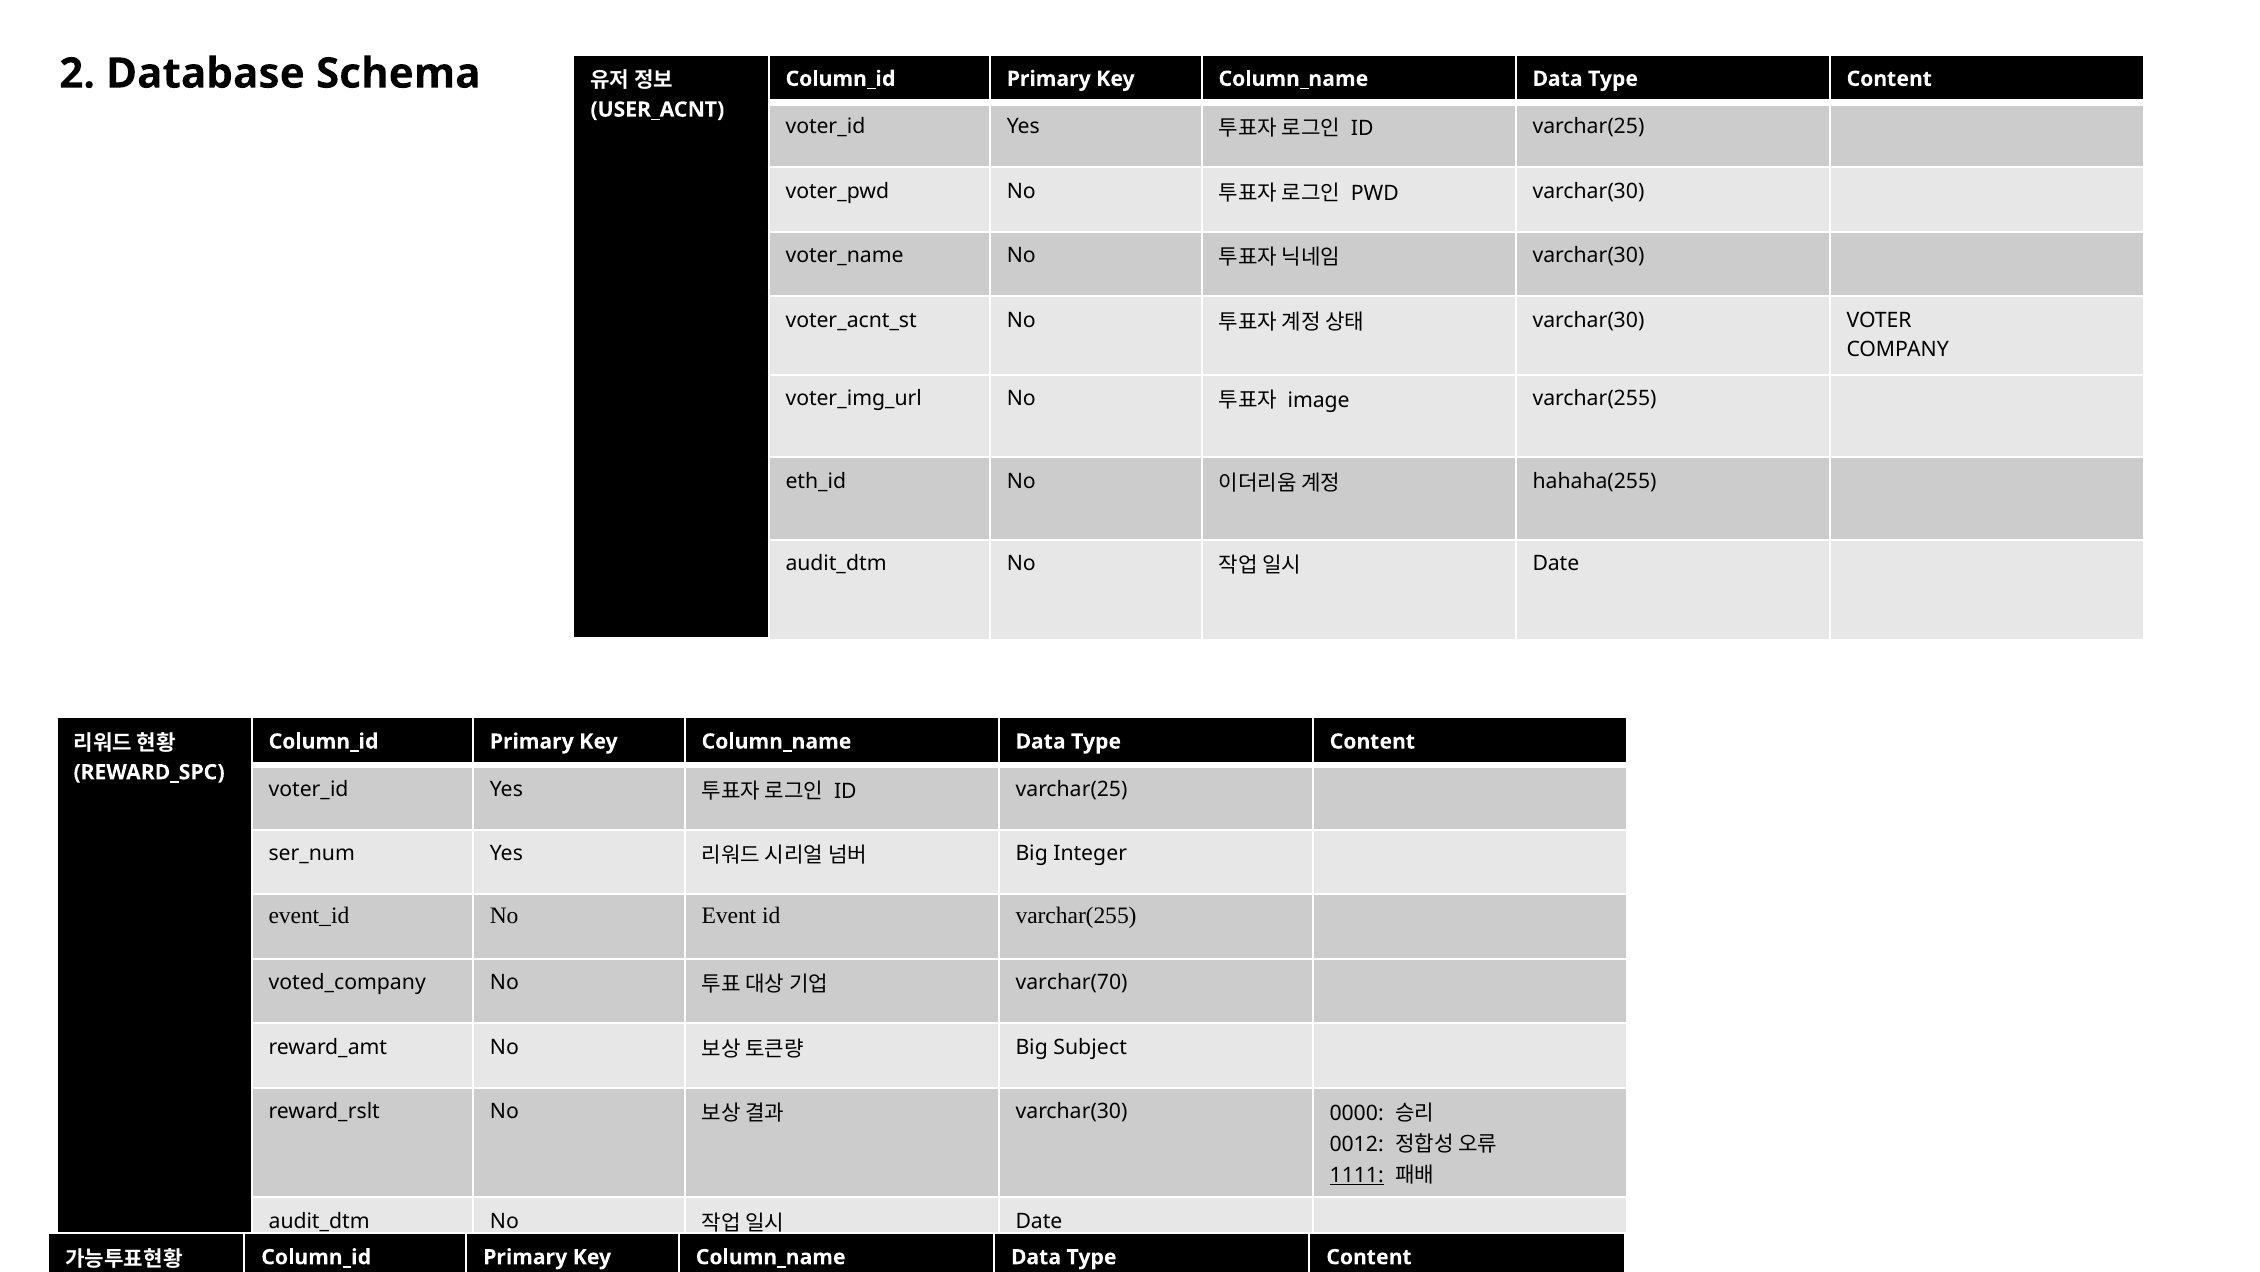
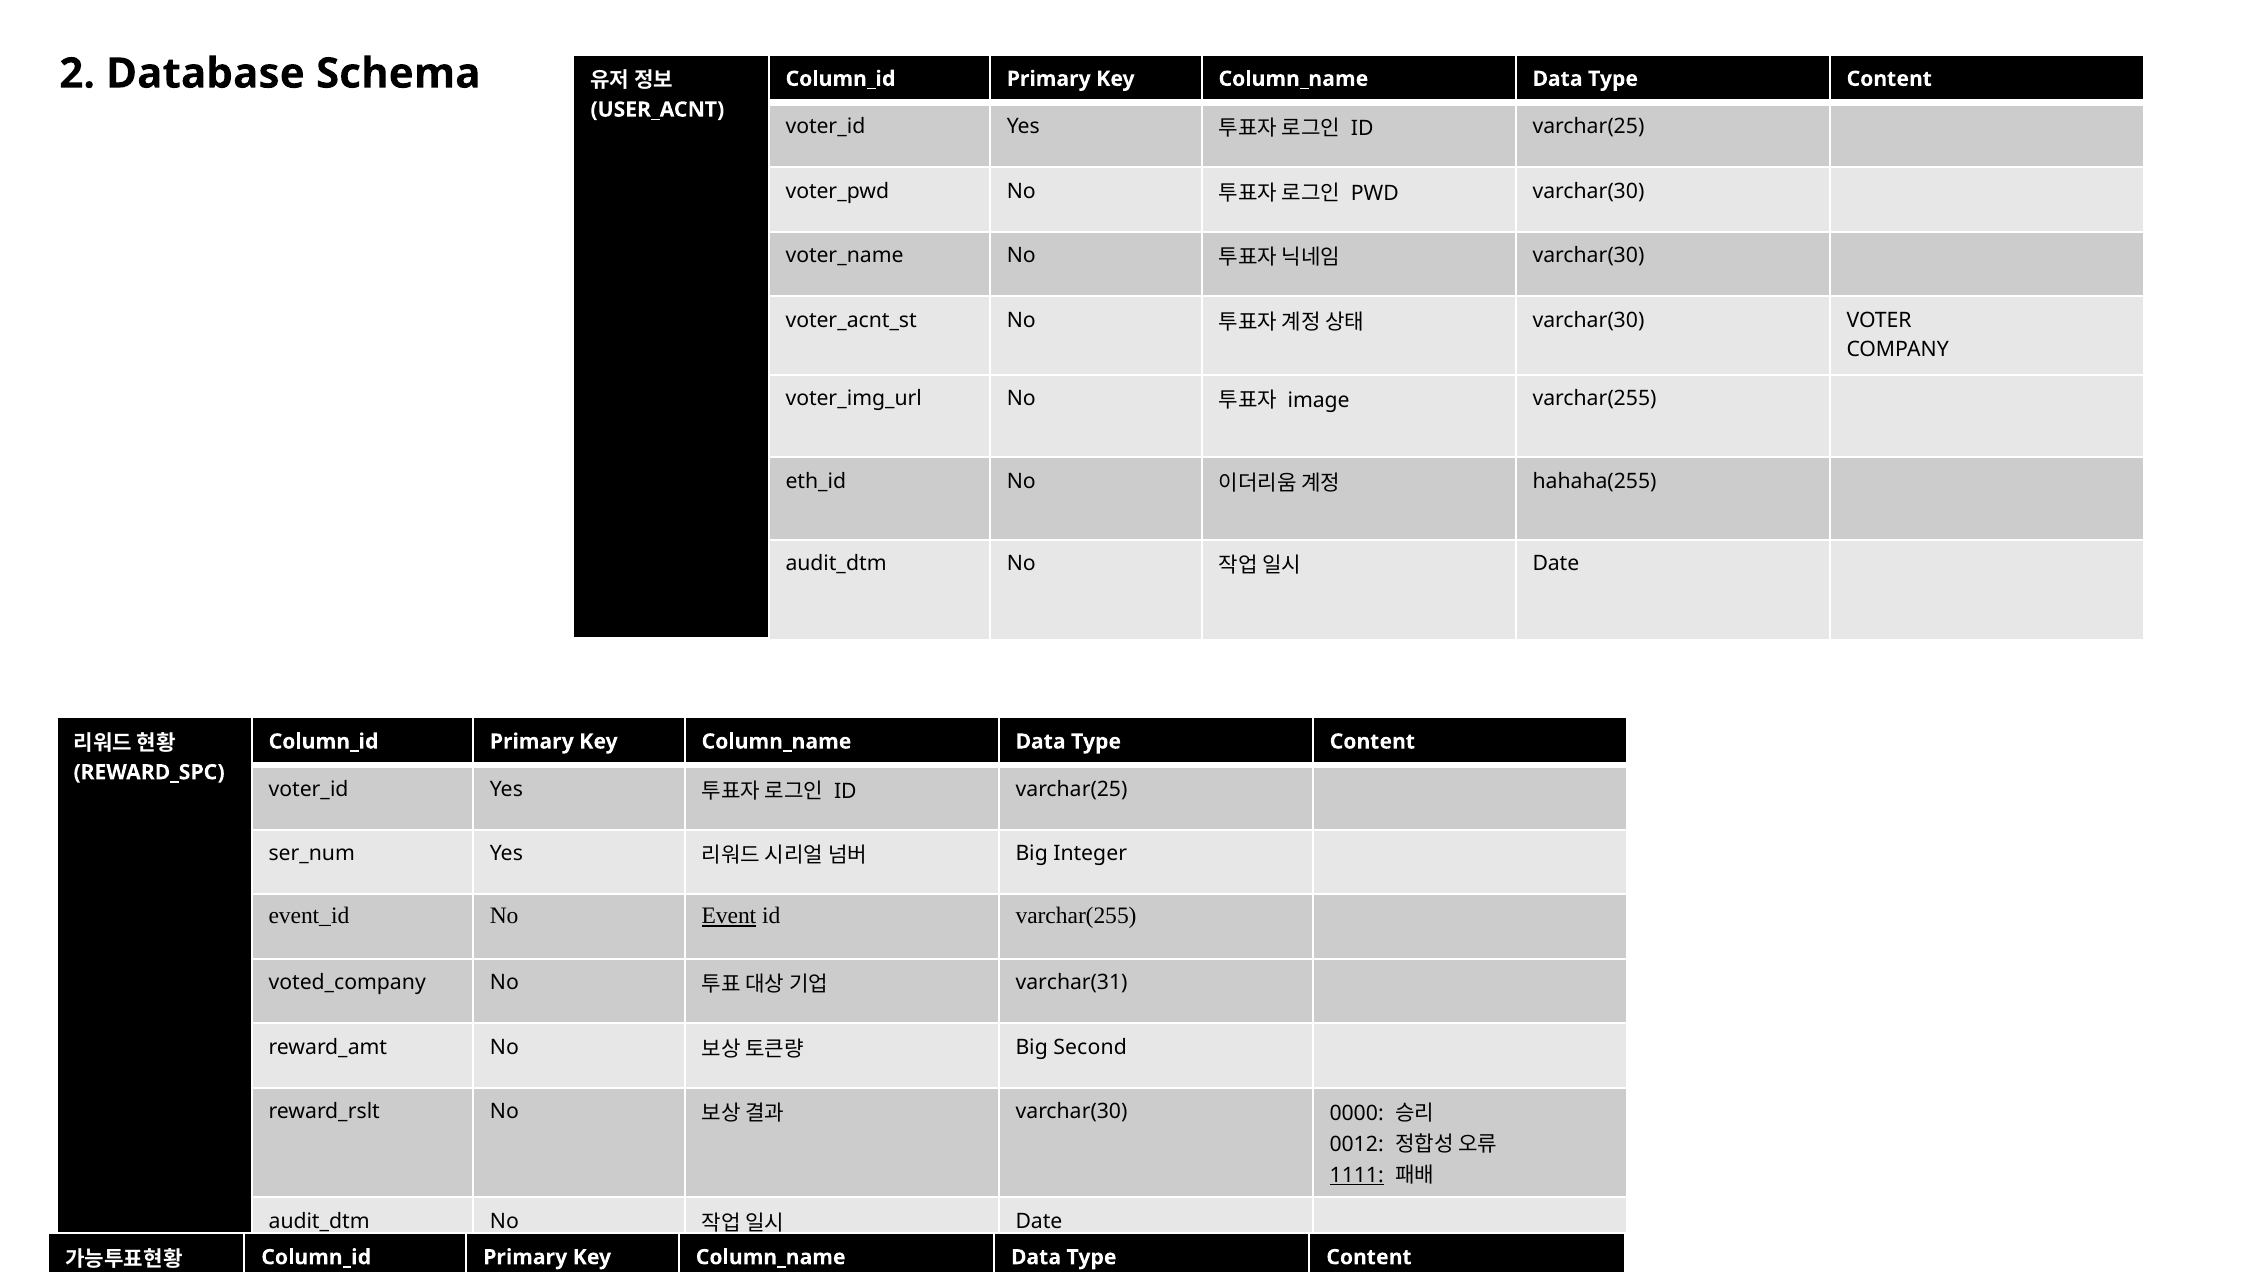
Event underline: none -> present (729, 915)
varchar(70: varchar(70 -> varchar(31 (1072, 982)
Subject: Subject -> Second (1090, 1047)
